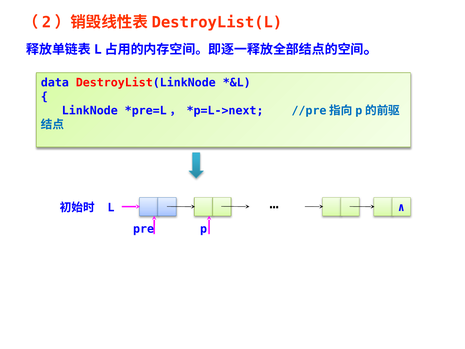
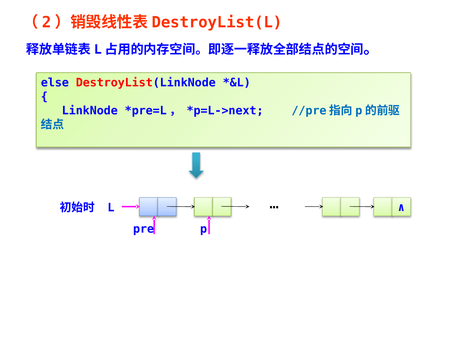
data: data -> else (55, 83)
